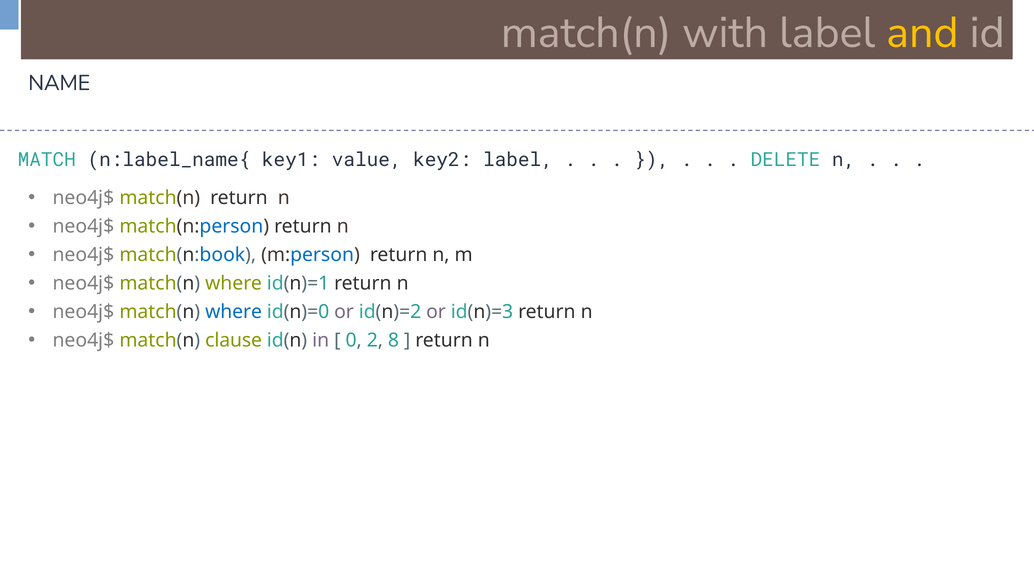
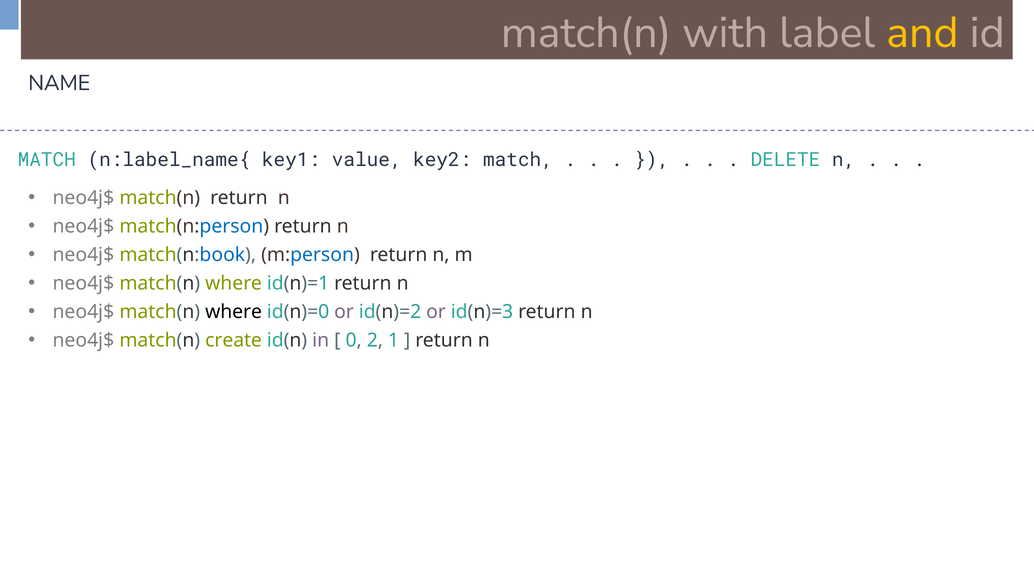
key2 label: label -> match (518, 160)
where colour: blue -> black (234, 312)
clause: clause -> create (234, 340)
8: 8 -> 1 (394, 340)
